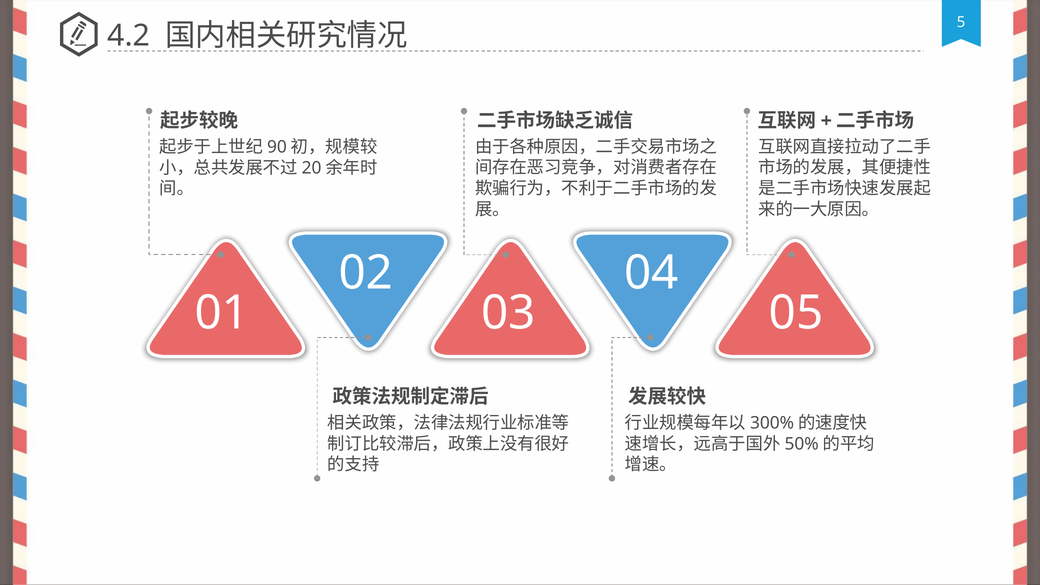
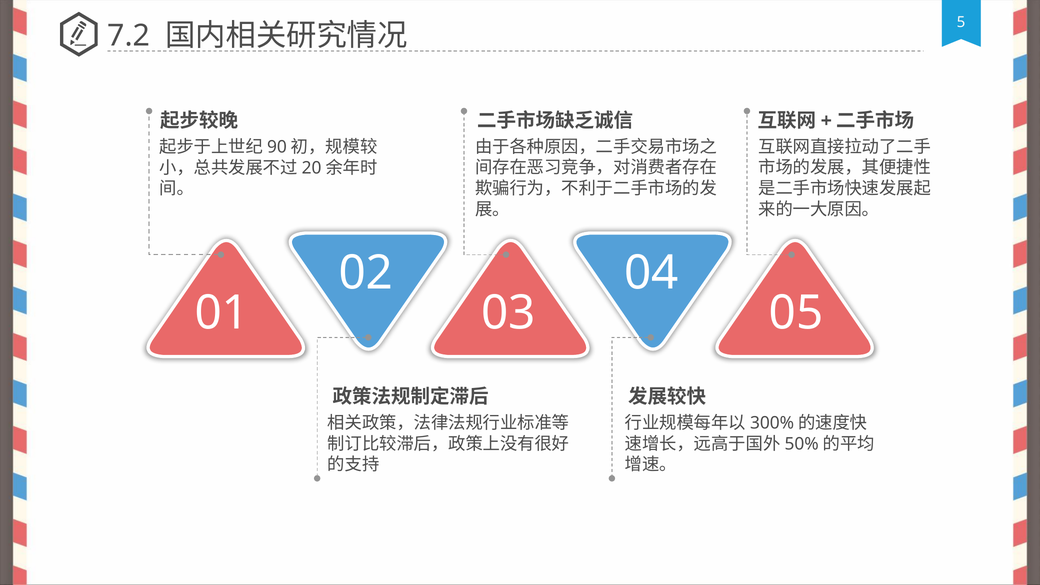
4.2: 4.2 -> 7.2 (129, 36)
